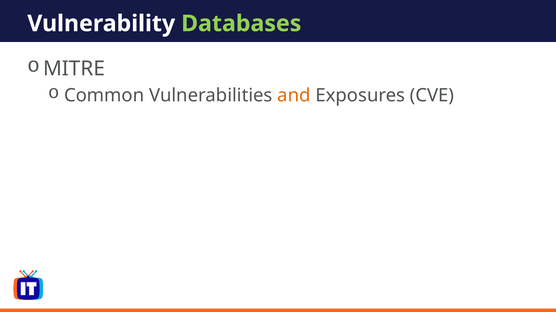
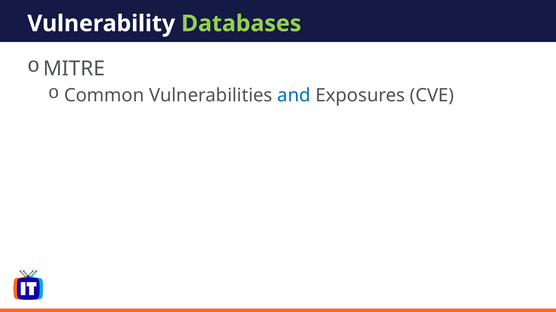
and colour: orange -> blue (294, 96)
